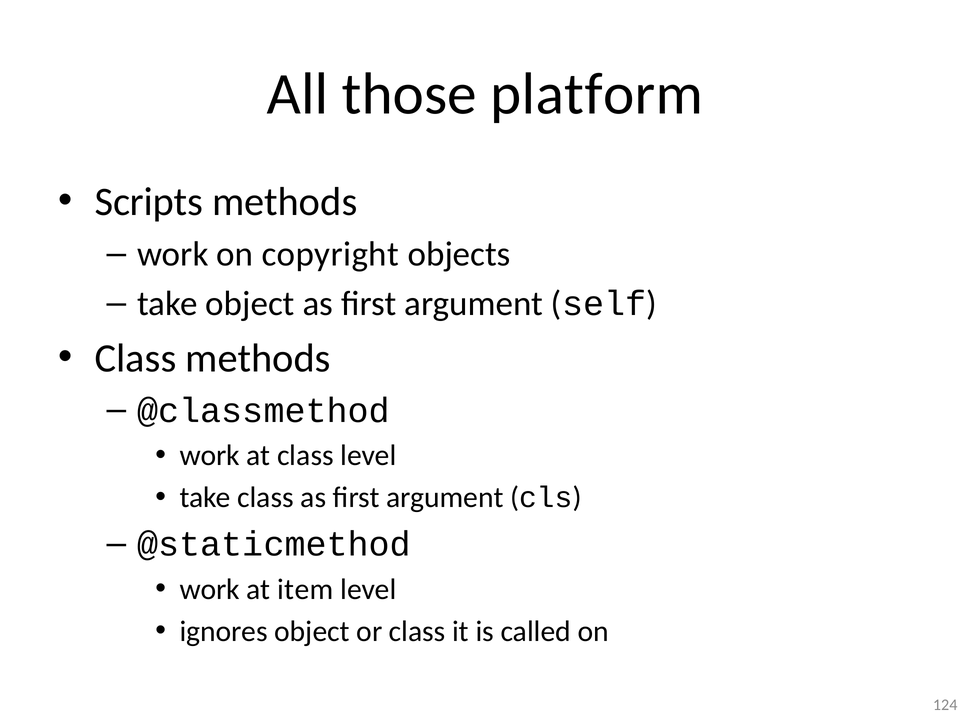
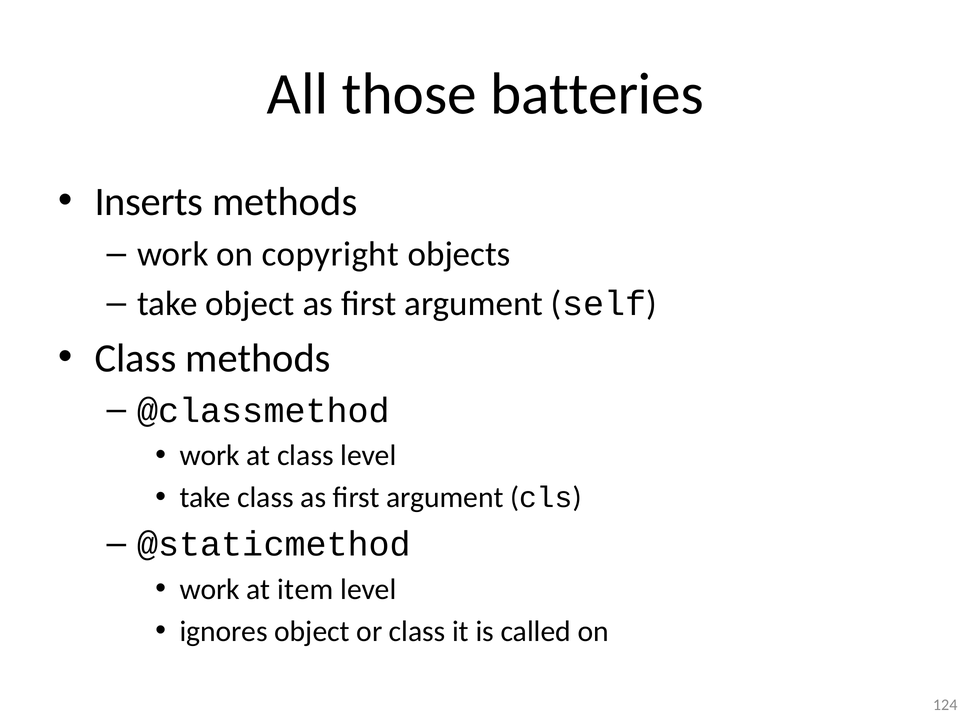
platform: platform -> batteries (597, 94)
Scripts: Scripts -> Inserts (149, 202)
